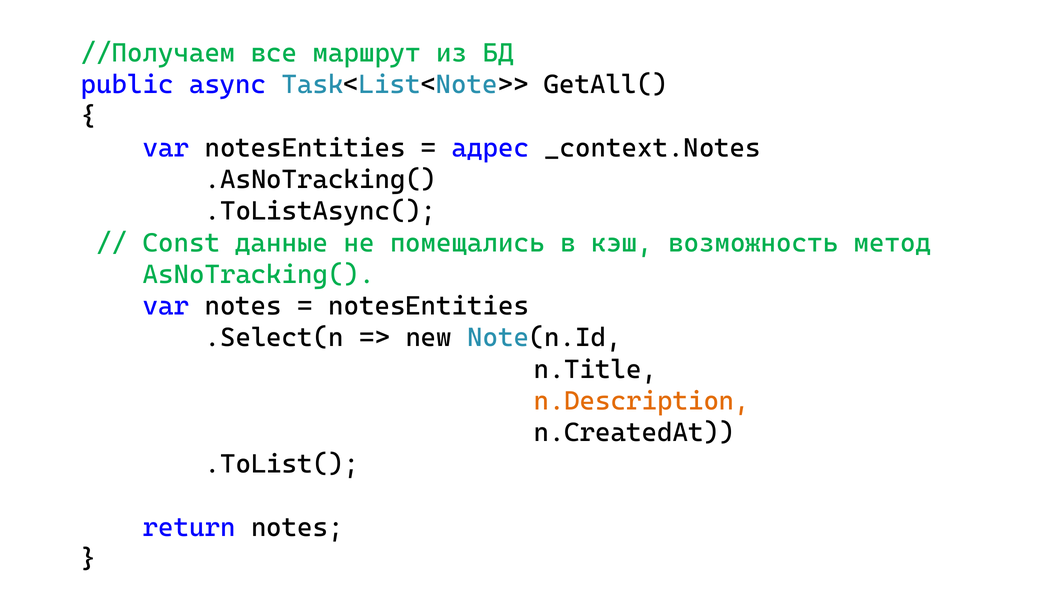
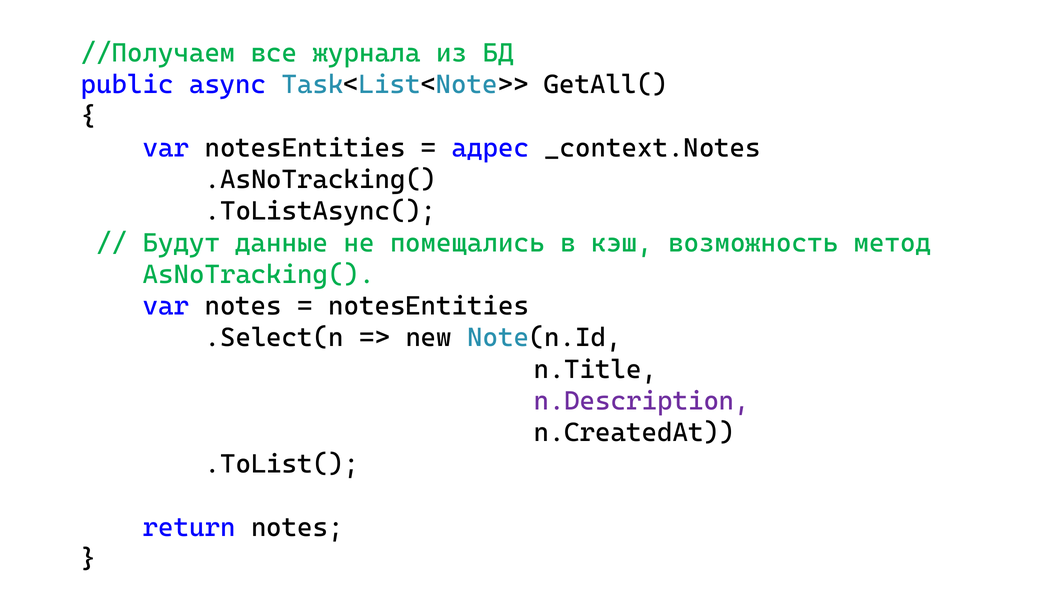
маршрут: маршрут -> журнала (367, 53)
Const: Const -> Будут (181, 243)
n.Description colour: orange -> purple (642, 401)
